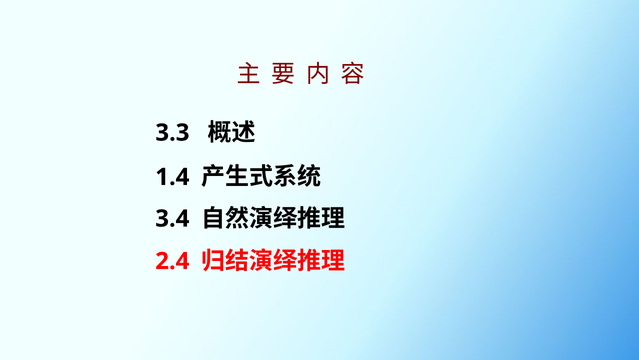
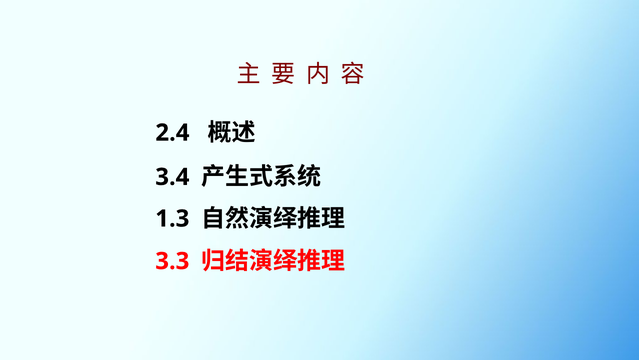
3.3: 3.3 -> 2.4 (172, 133)
1.4: 1.4 -> 3.4 (172, 177)
3.4: 3.4 -> 1.3 (172, 218)
2.4: 2.4 -> 3.3 (172, 261)
